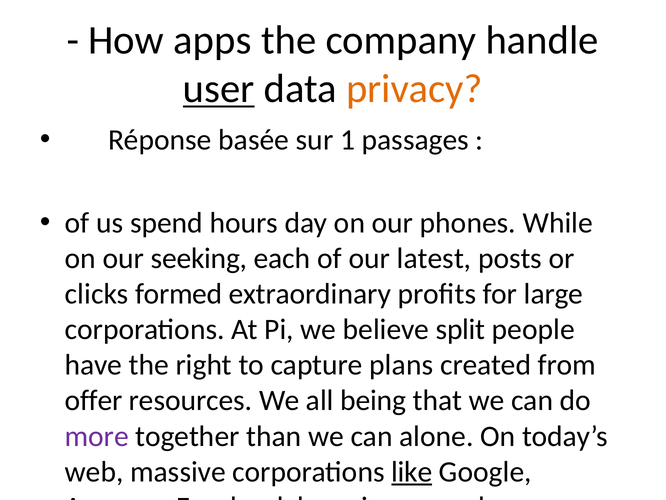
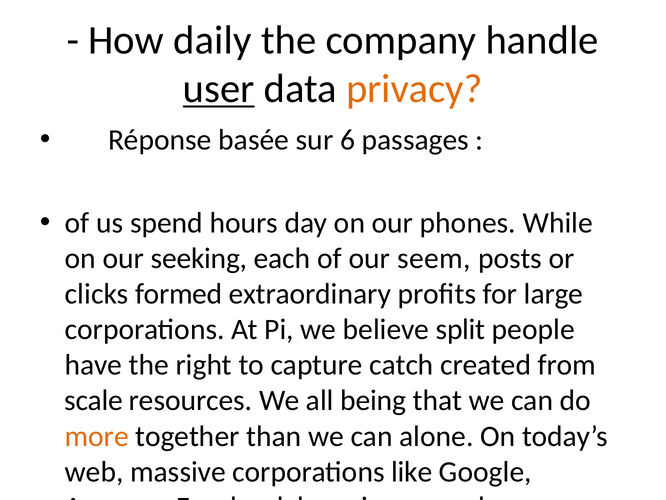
apps: apps -> daily (212, 40)
sur 1: 1 -> 6 (347, 140)
latest: latest -> seem (434, 258)
plans: plans -> catch (401, 365)
offer: offer -> scale (94, 400)
more colour: purple -> orange (97, 436)
like underline: present -> none (412, 471)
